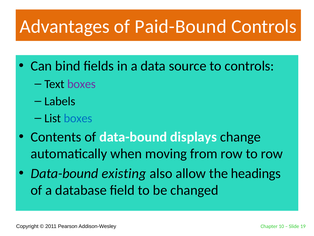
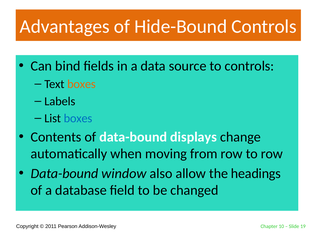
Paid-Bound: Paid-Bound -> Hide-Bound (181, 26)
boxes colour: purple -> orange (81, 84)
existing: existing -> window (124, 173)
